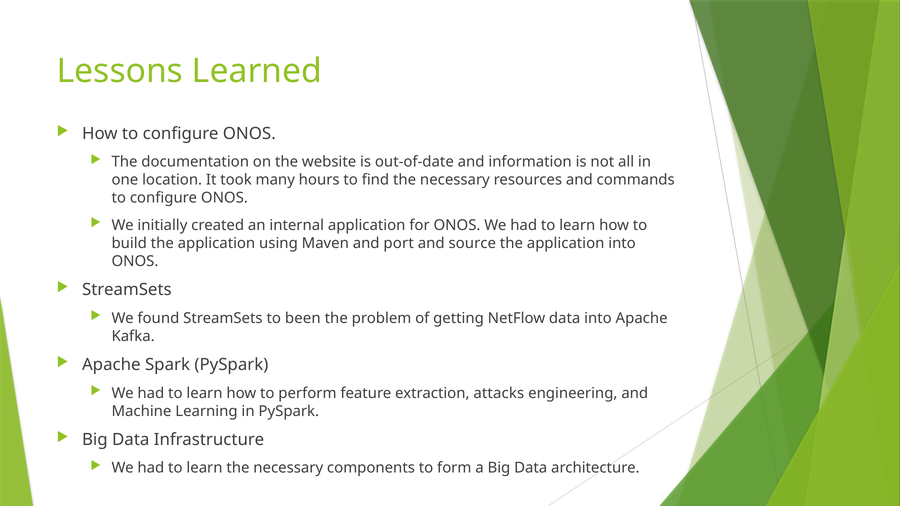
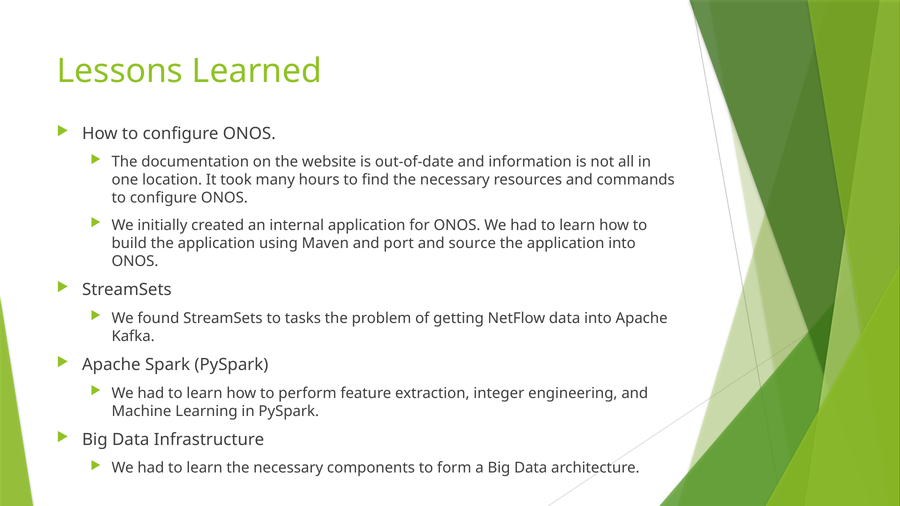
been: been -> tasks (303, 318)
attacks: attacks -> integer (499, 393)
